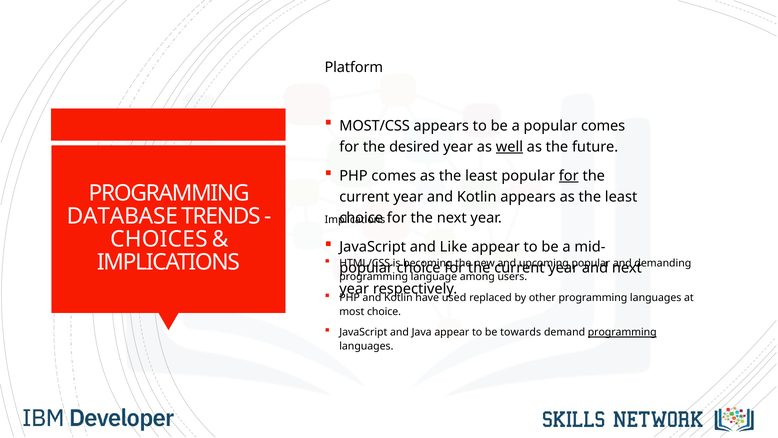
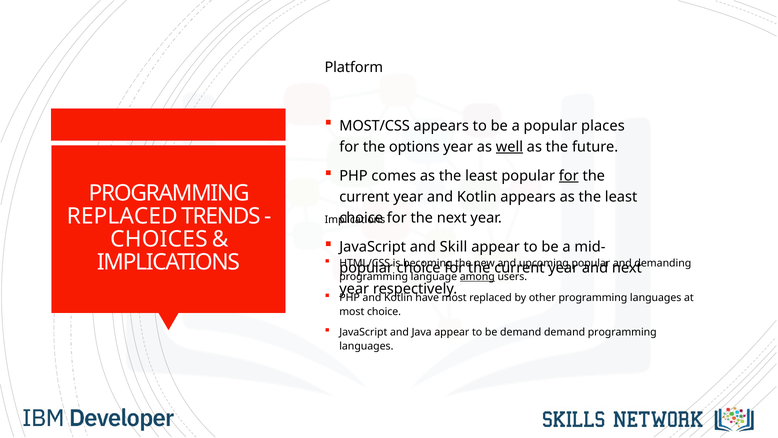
popular comes: comes -> places (603, 126)
desired: desired -> options (414, 147)
DATABASE: DATABASE -> REPLACED (122, 216)
Like: Like -> Skill (454, 247)
among underline: none -> present (477, 277)
used: used -> most (454, 298)
be towards: towards -> demand (521, 332)
programming underline: present -> none (622, 332)
